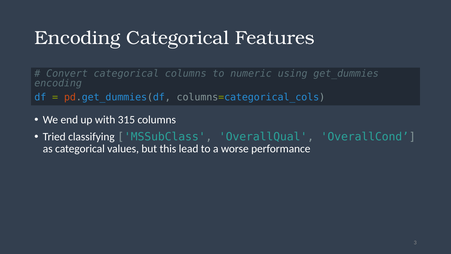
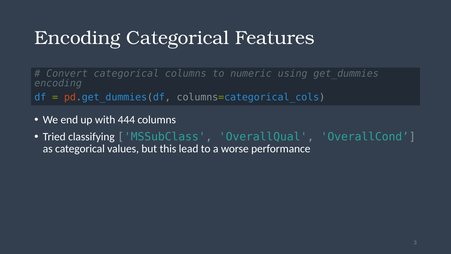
315: 315 -> 444 (126, 120)
